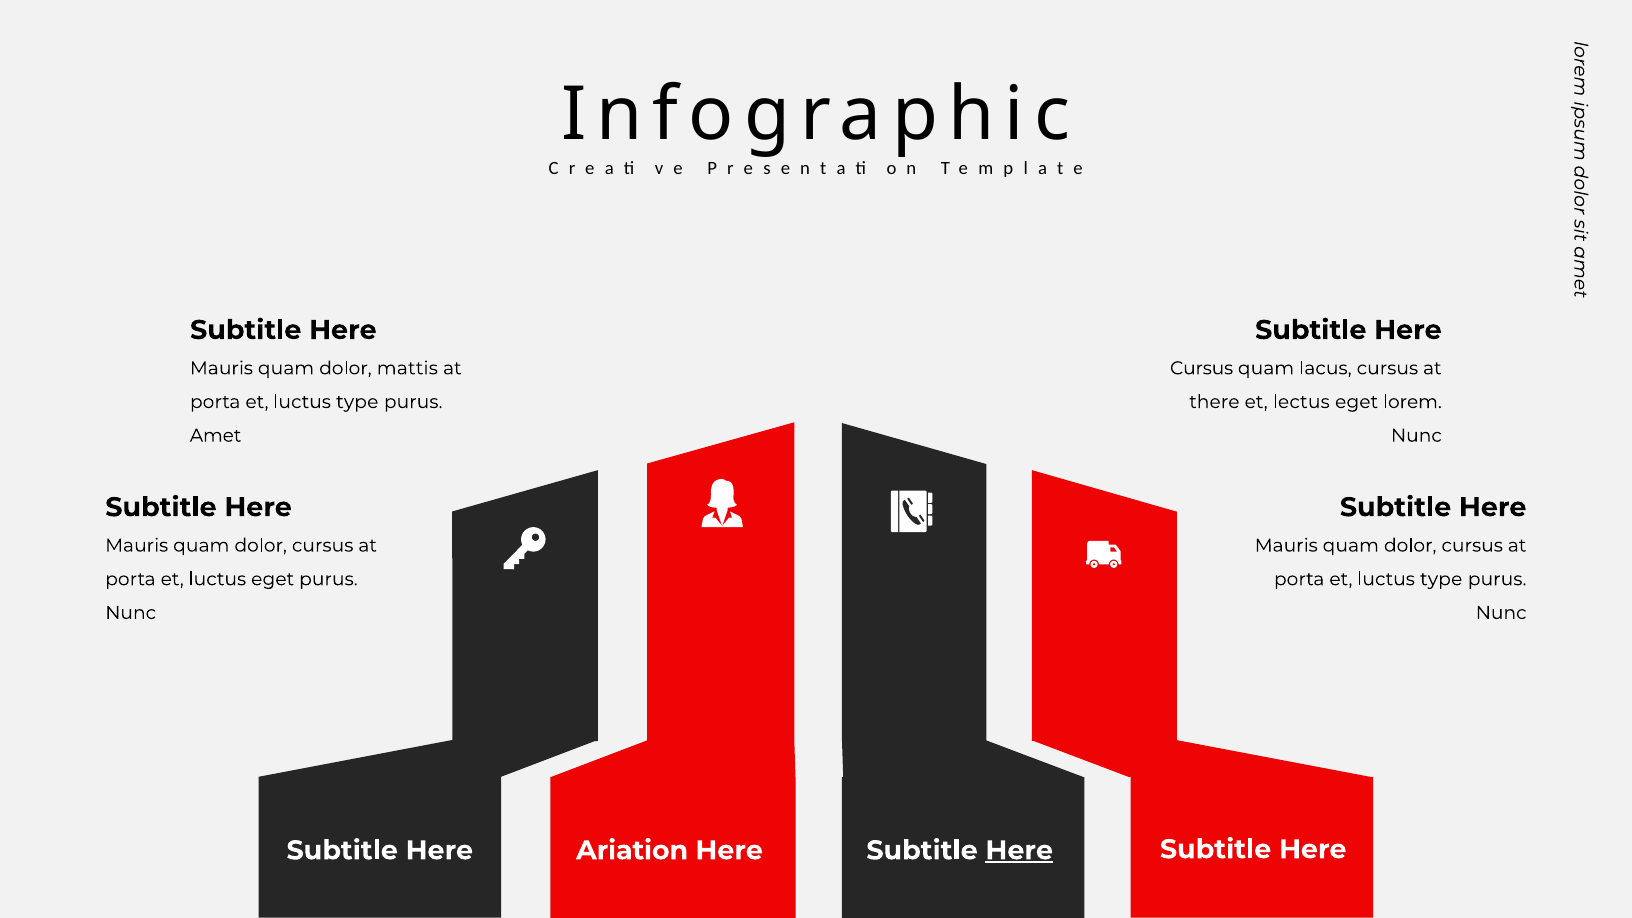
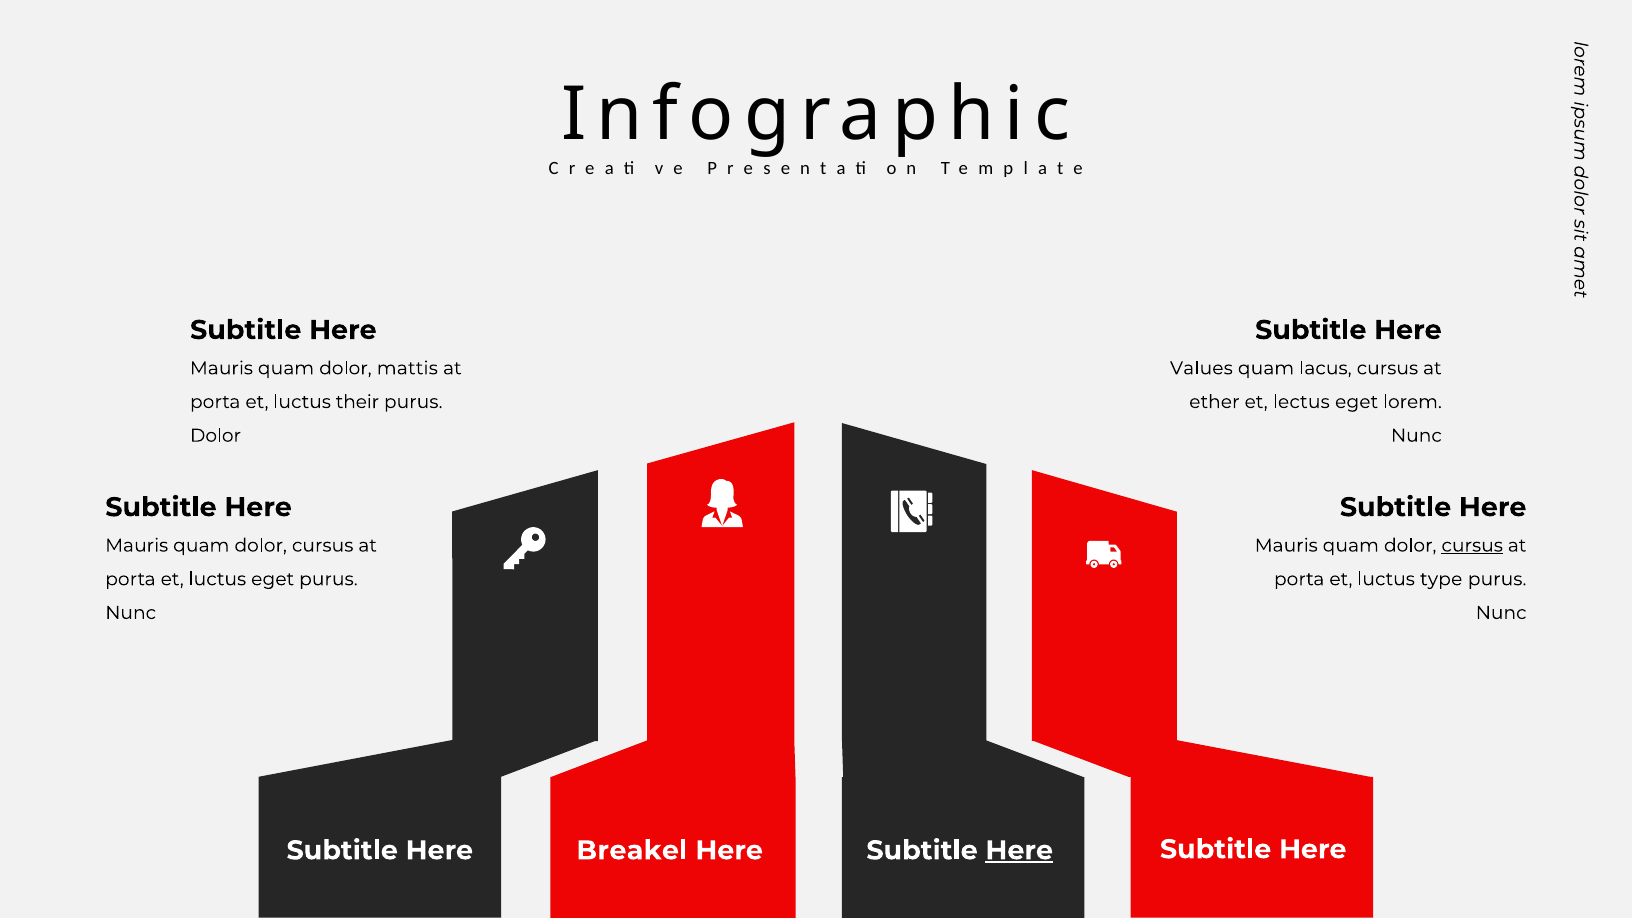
Cursus: Cursus -> Values (1201, 368)
type: type -> their (357, 402)
there: there -> ether (1214, 402)
Amet: Amet -> Dolor (216, 436)
cursus underline: none -> present (1472, 545)
Ariation: Ariation -> Breakel (632, 850)
